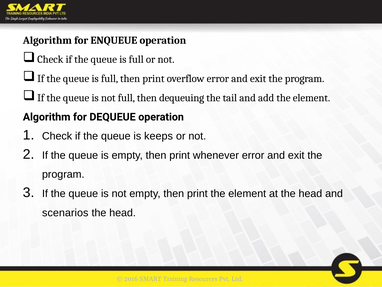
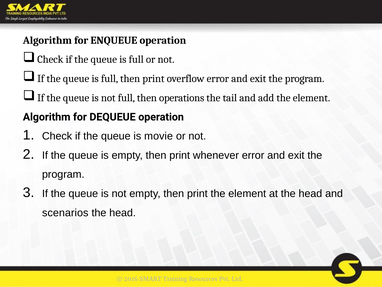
dequeuing: dequeuing -> operations (182, 98)
keeps: keeps -> movie (159, 136)
